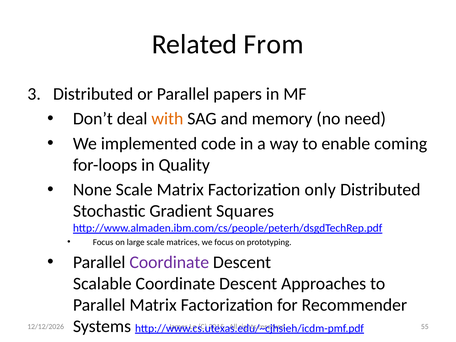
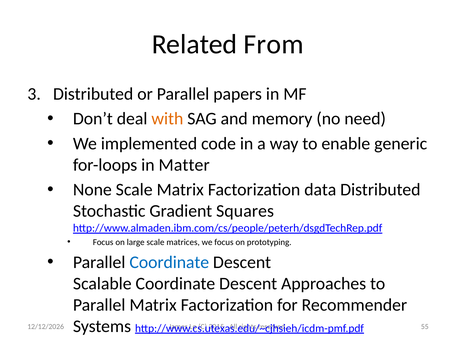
coming: coming -> generic (401, 144)
Quality: Quality -> Matter (184, 165)
only: only -> data (320, 190)
Coordinate colour: purple -> blue (169, 262)
